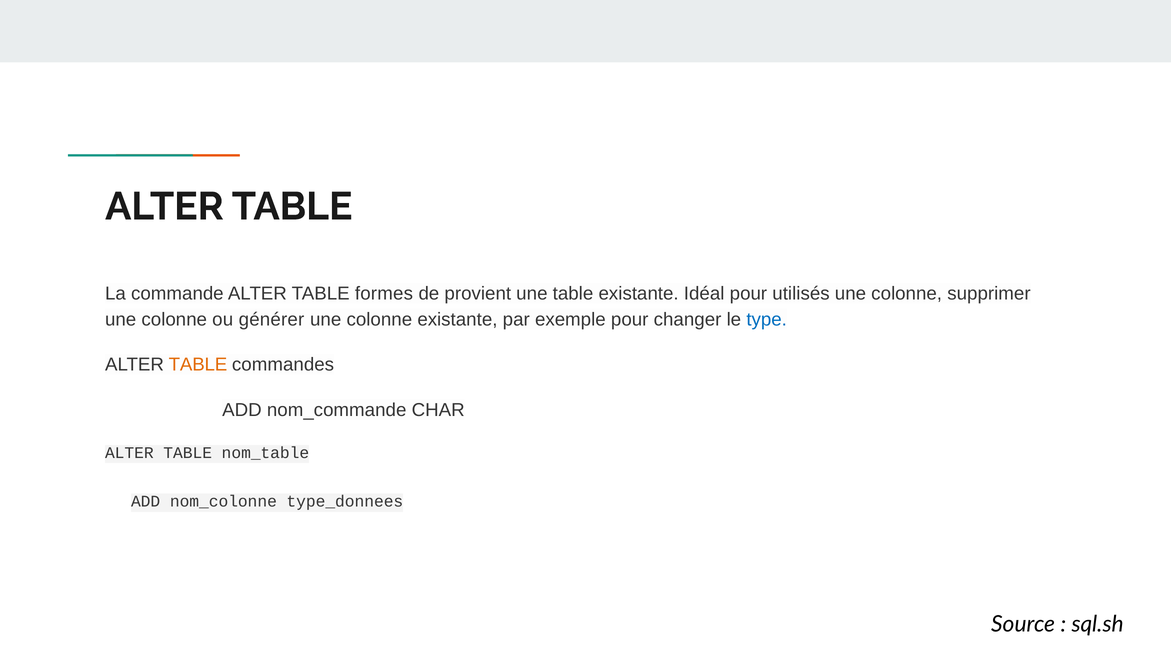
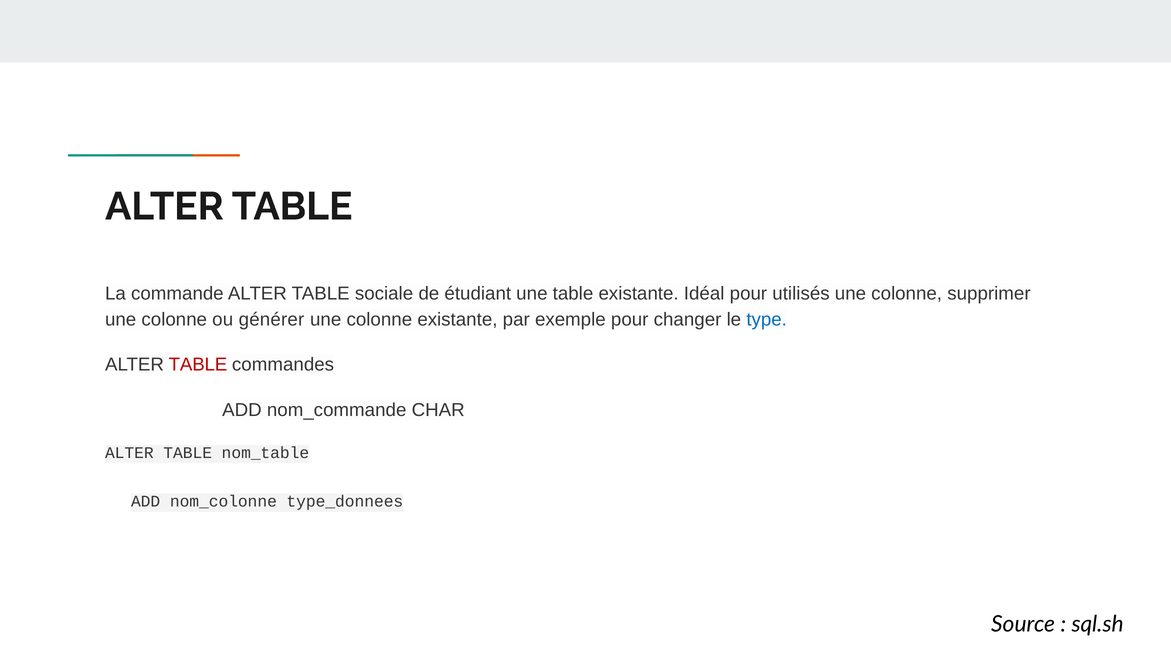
formes: formes -> sociale (384, 294)
provient: provient -> étudiant (478, 294)
TABLE colour: orange -> red (198, 365)
